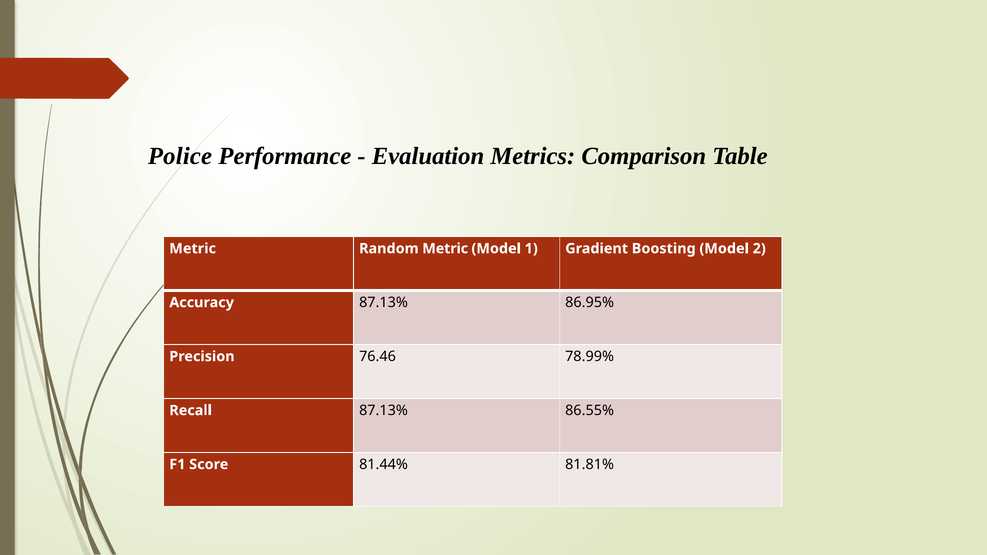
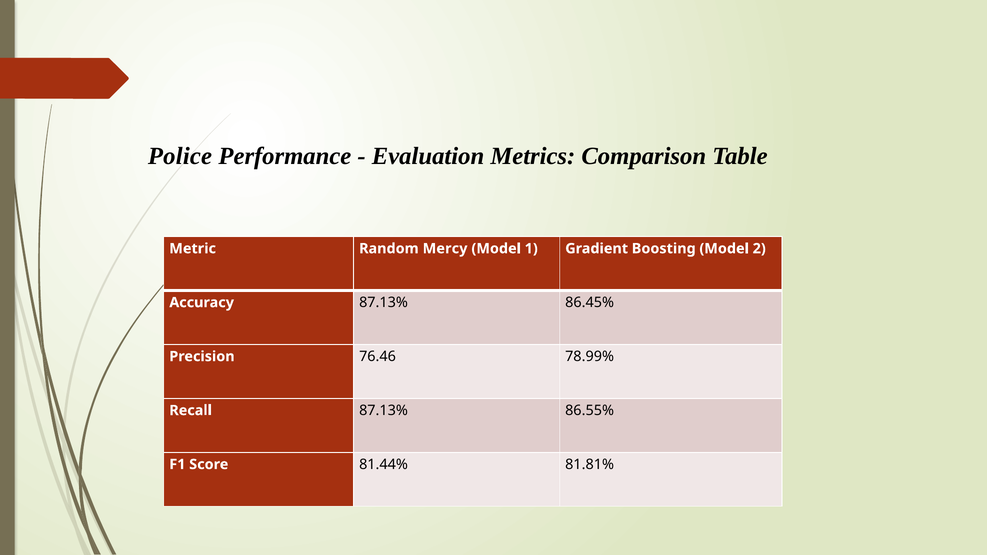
Random Metric: Metric -> Mercy (445, 249)
86.95%: 86.95% -> 86.45% (590, 303)
